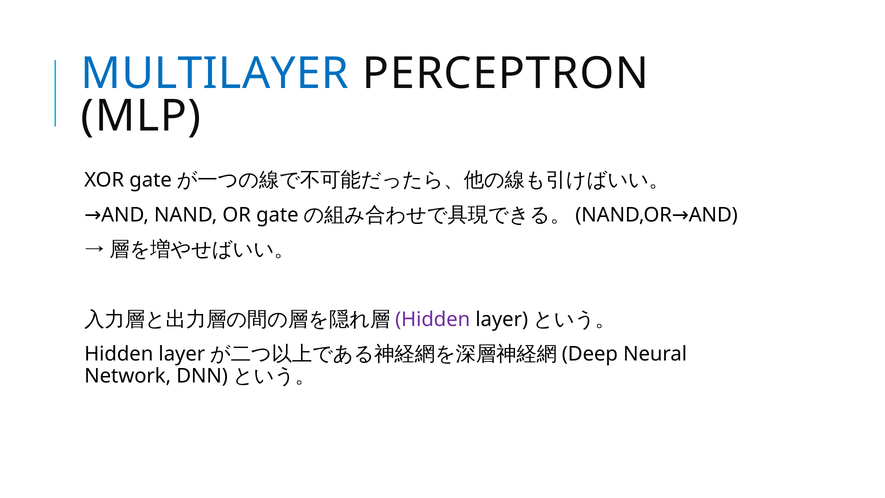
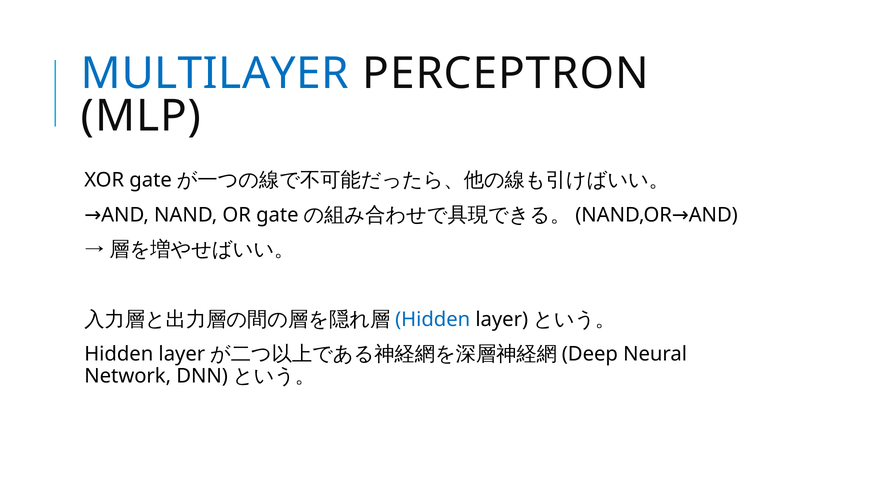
Hidden colour: purple -> blue (433, 319)
